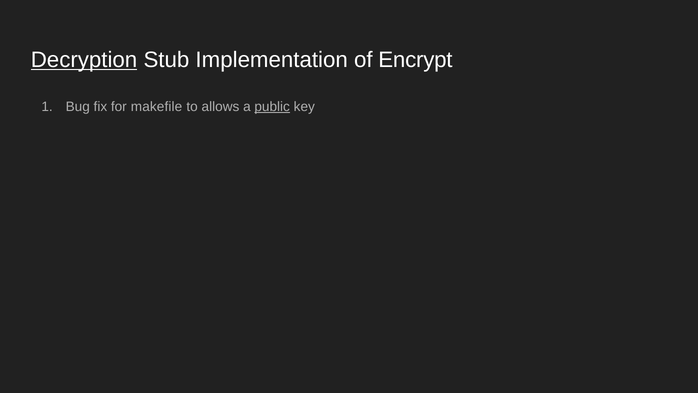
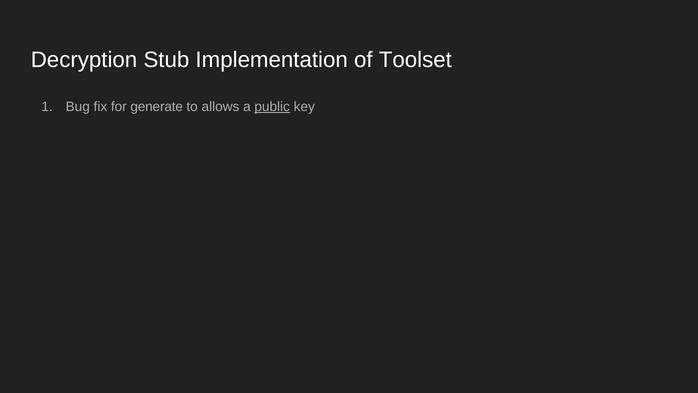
Decryption underline: present -> none (84, 60)
Encrypt: Encrypt -> Toolset (415, 60)
makefile: makefile -> generate (157, 107)
